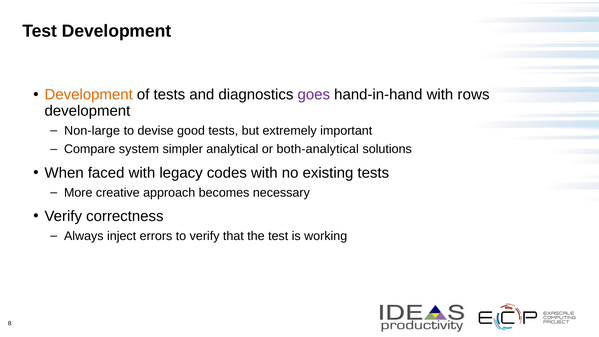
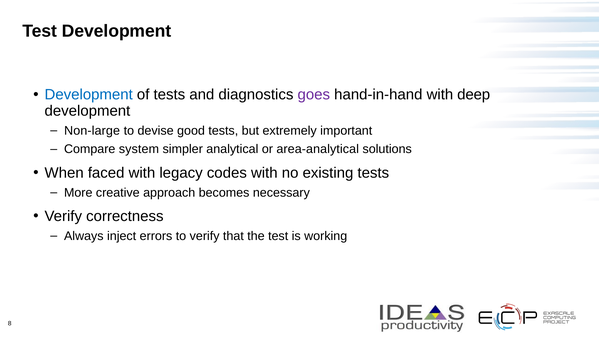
Development colour: orange -> blue (89, 95)
rows: rows -> deep (474, 95)
both-analytical: both-analytical -> area-analytical (318, 149)
